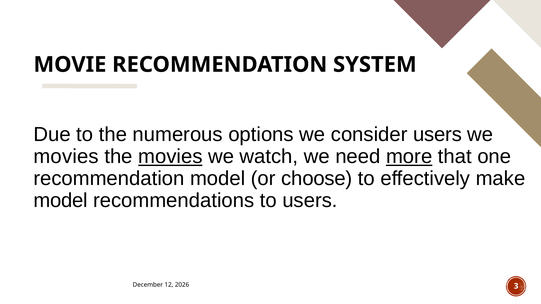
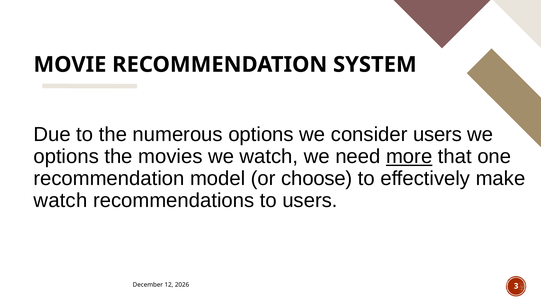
movies: movies -> options (66, 157)
movies underline: present -> none (170, 157)
model: model -> watch (60, 201)
